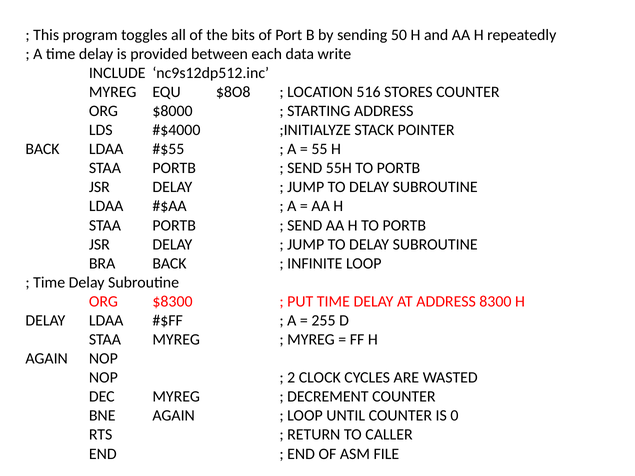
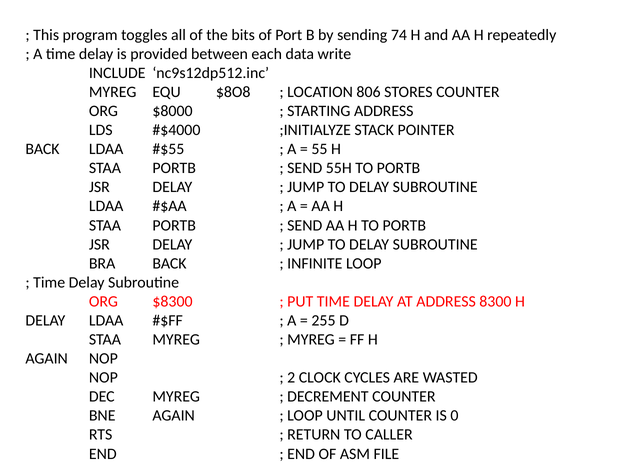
50: 50 -> 74 (399, 35)
516: 516 -> 806 (369, 92)
